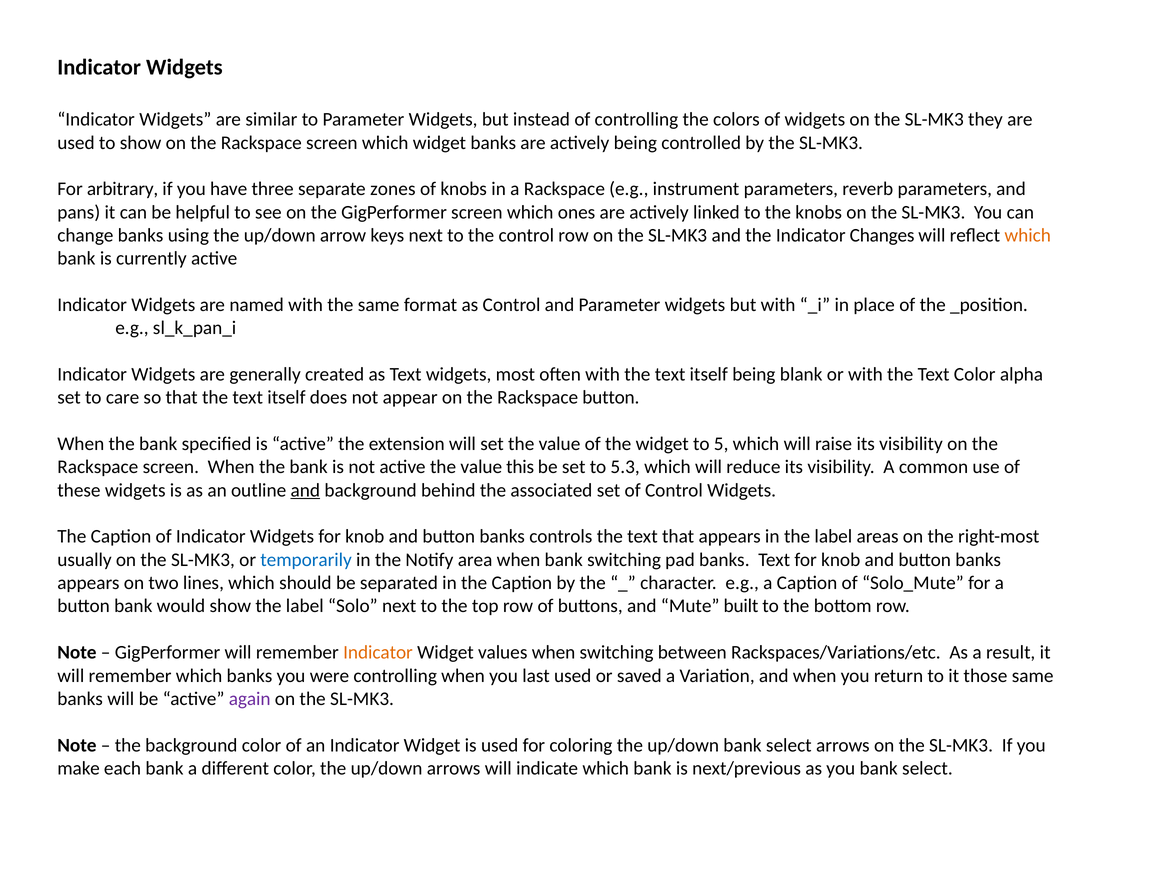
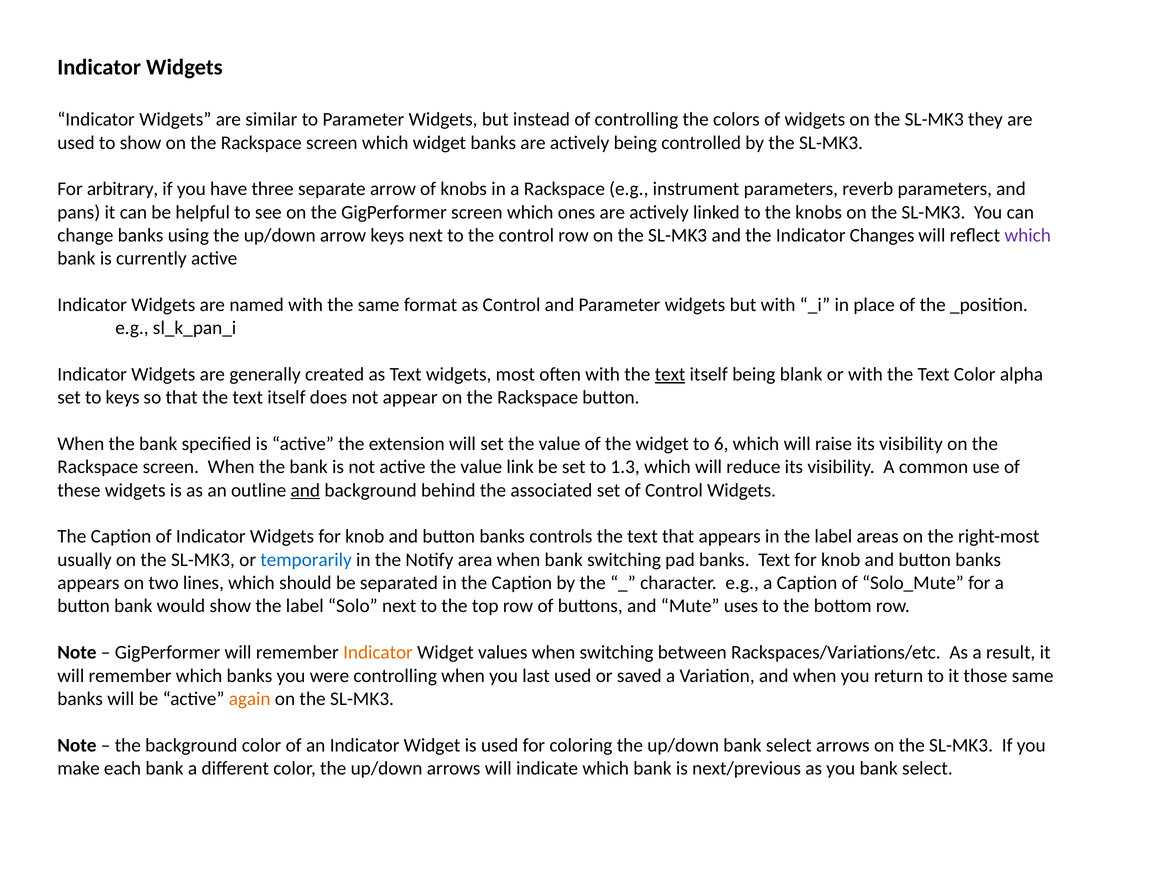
separate zones: zones -> arrow (393, 189)
which colour: orange -> purple (1028, 235)
text underline: none -> present (670, 374)
to care: care -> keys (123, 397)
5: 5 -> 6 (721, 444)
this: this -> link (520, 467)
5.3: 5.3 -> 1.3 (625, 467)
built: built -> uses (741, 606)
again colour: purple -> orange (250, 698)
